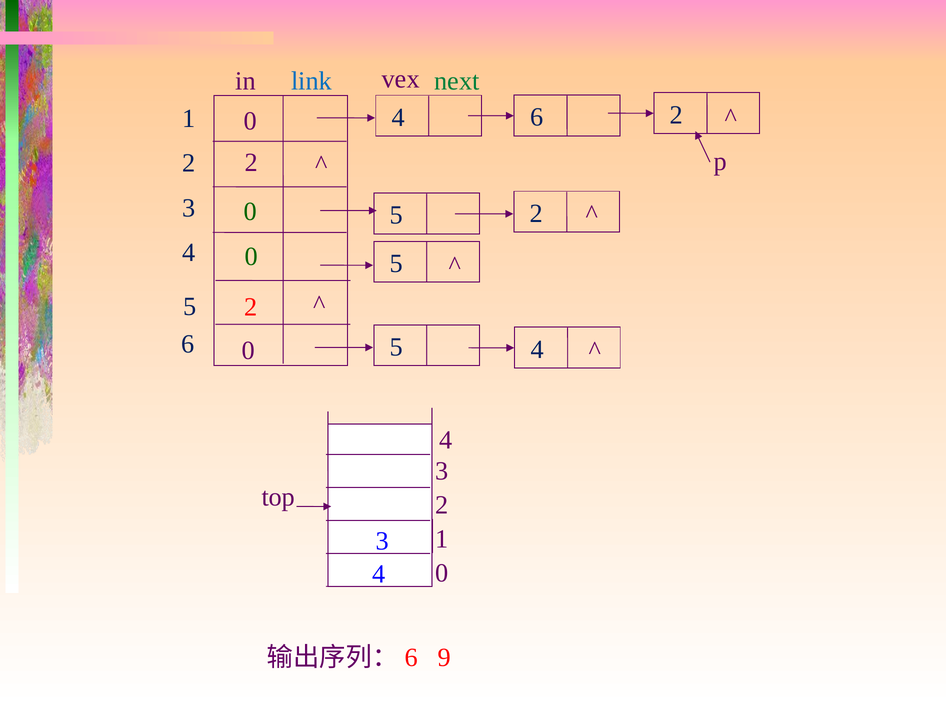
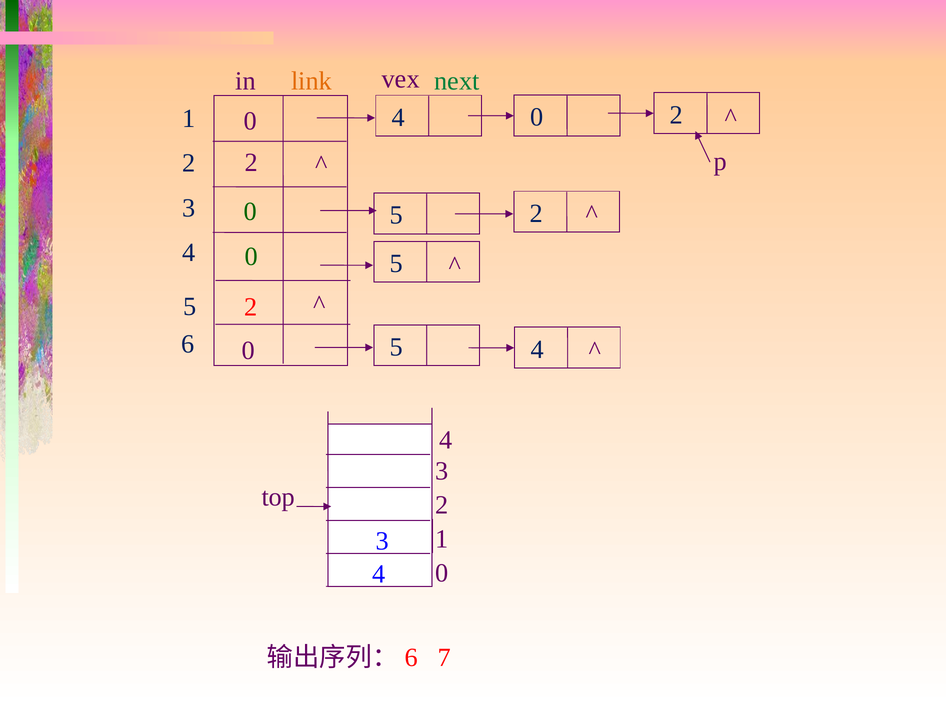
link colour: blue -> orange (312, 81)
6: 6 -> 0 (537, 117)
9: 9 -> 7 (444, 658)
